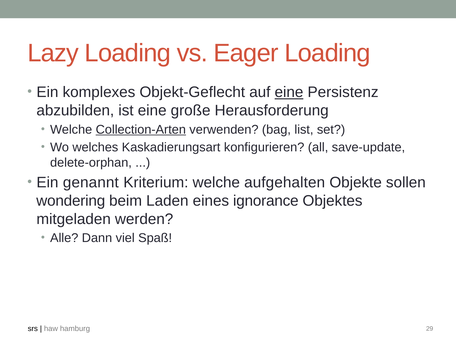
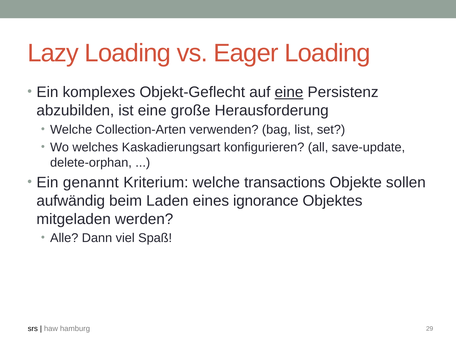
Collection-Arten underline: present -> none (141, 130)
aufgehalten: aufgehalten -> transactions (285, 183)
wondering: wondering -> aufwändig (71, 201)
